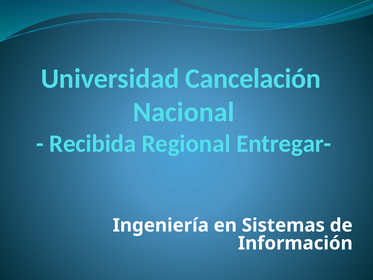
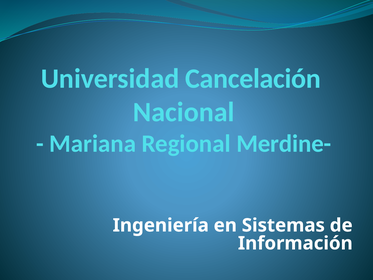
Recibida: Recibida -> Mariana (93, 144)
Entregar-: Entregar- -> Merdine- (284, 144)
